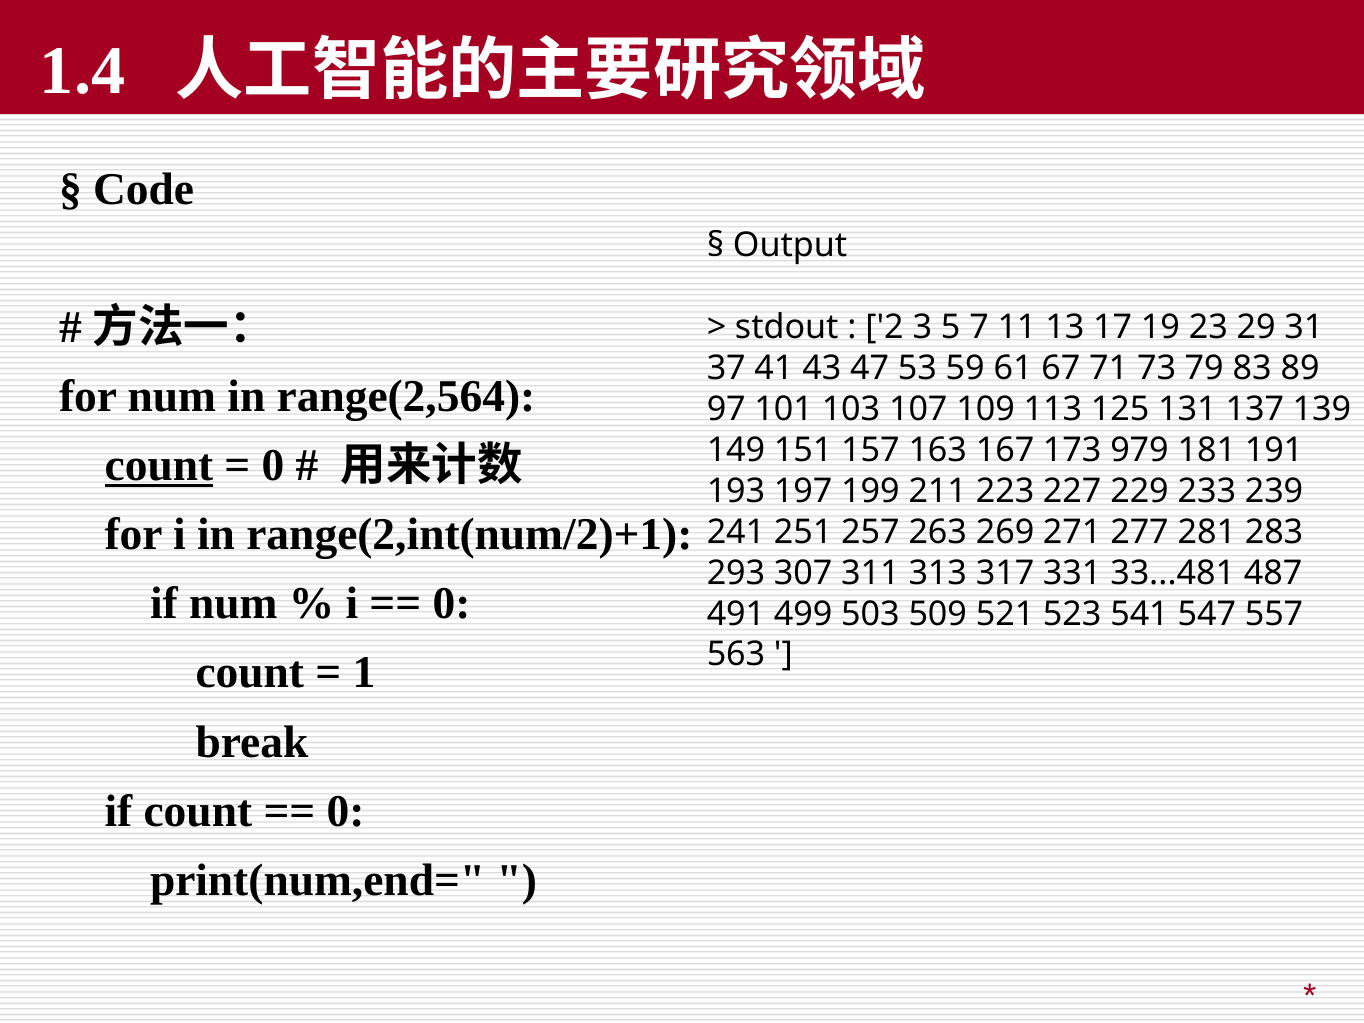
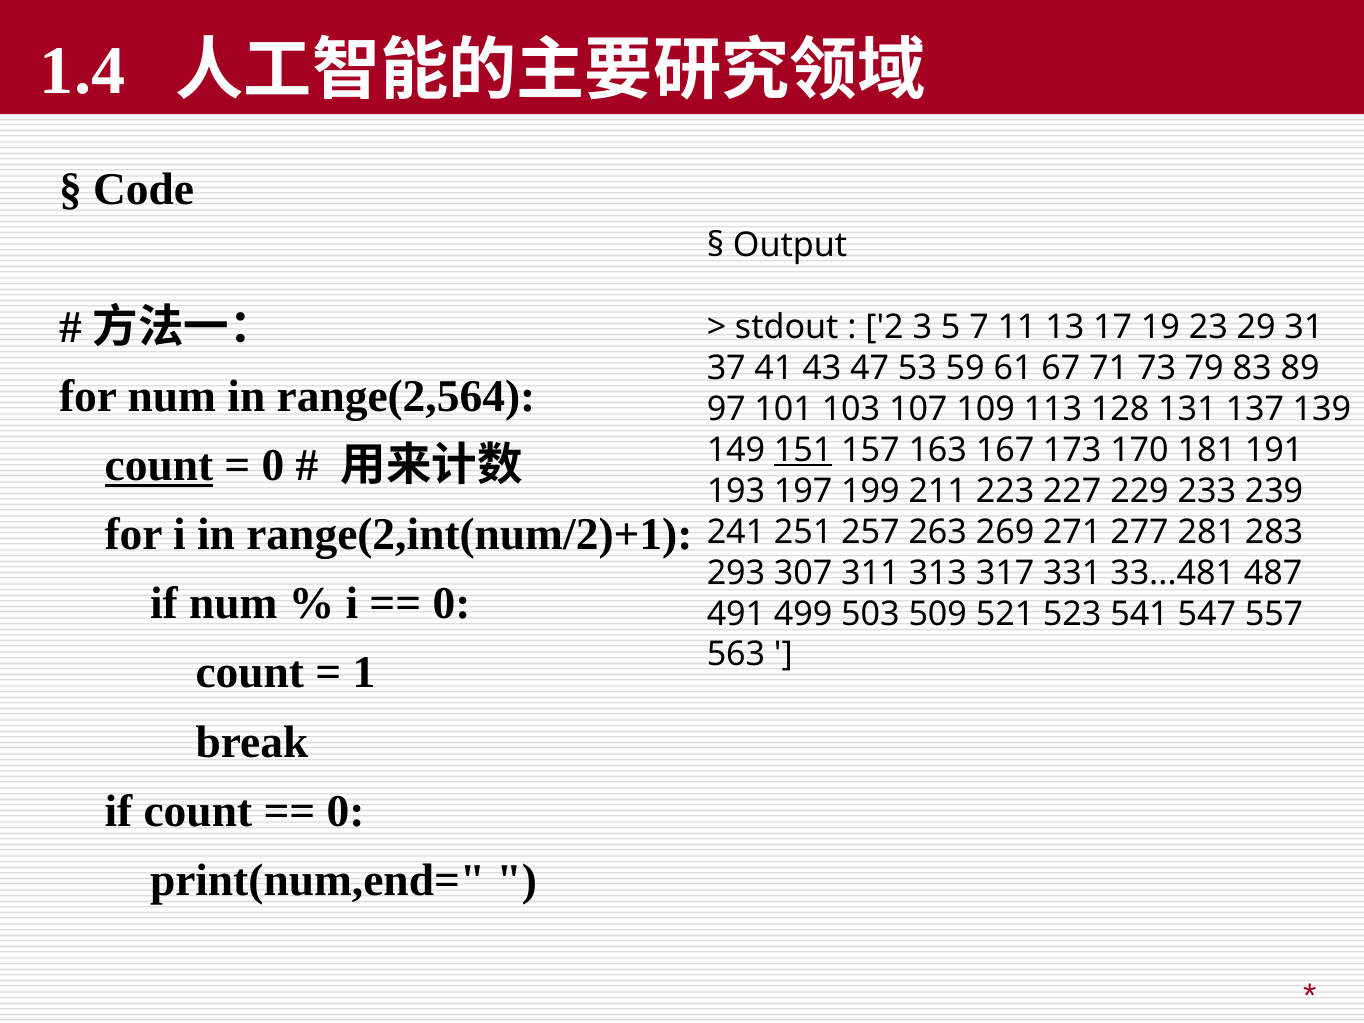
125: 125 -> 128 (1120, 409)
151 underline: none -> present (803, 450)
979: 979 -> 170 (1139, 450)
